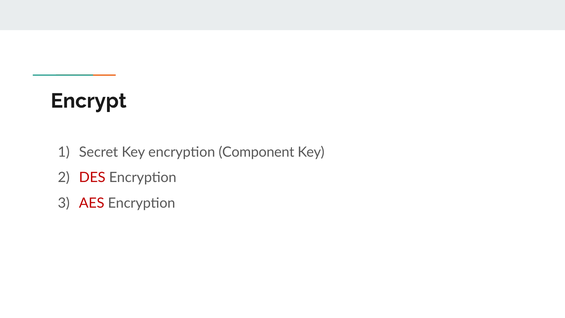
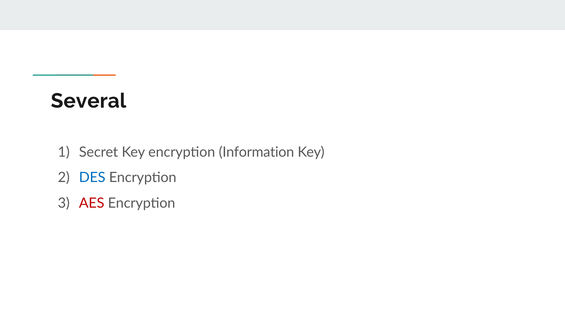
Encrypt: Encrypt -> Several (89, 101)
Component: Component -> Information (256, 152)
DES colour: red -> blue (92, 177)
